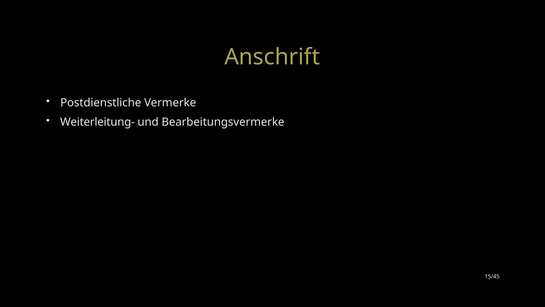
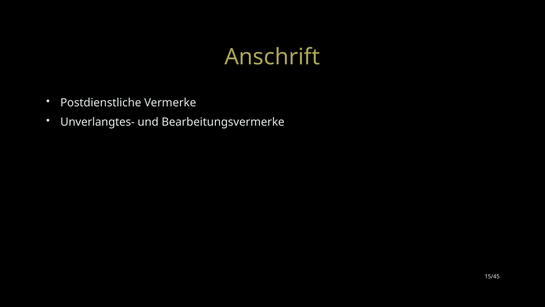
Weiterleitung-: Weiterleitung- -> Unverlangtes- (97, 122)
